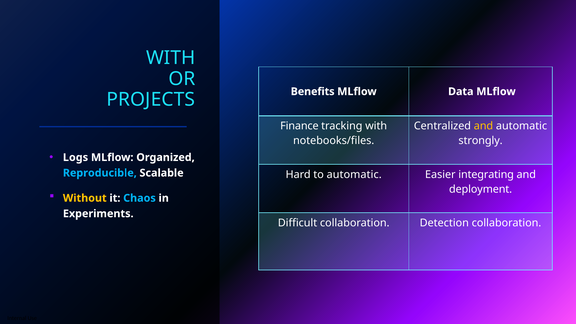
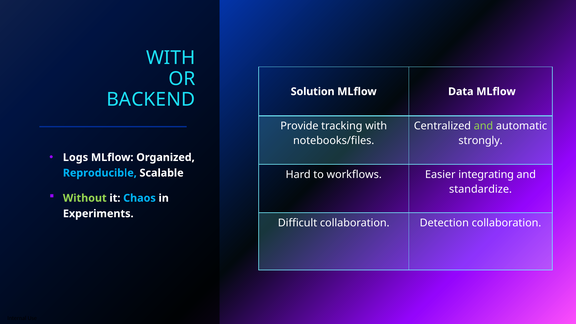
Benefits: Benefits -> Solution (313, 92)
PROJECTS: PROJECTS -> BACKEND (151, 99)
Finance: Finance -> Provide (299, 126)
and colour: yellow -> light green (483, 126)
to automatic: automatic -> workflows (354, 174)
deployment: deployment -> standardize (481, 189)
Without colour: yellow -> light green (85, 198)
